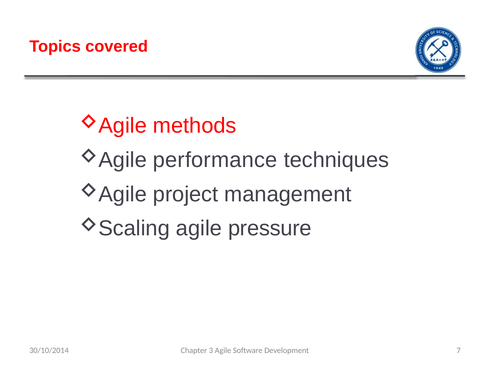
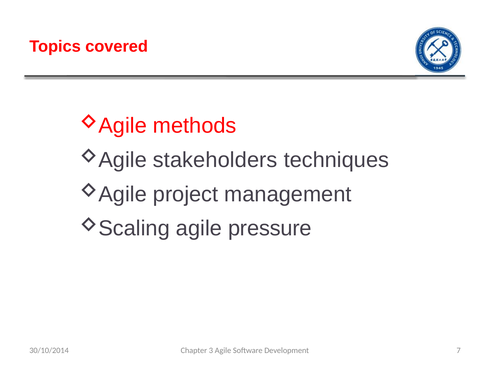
performance: performance -> stakeholders (215, 160)
